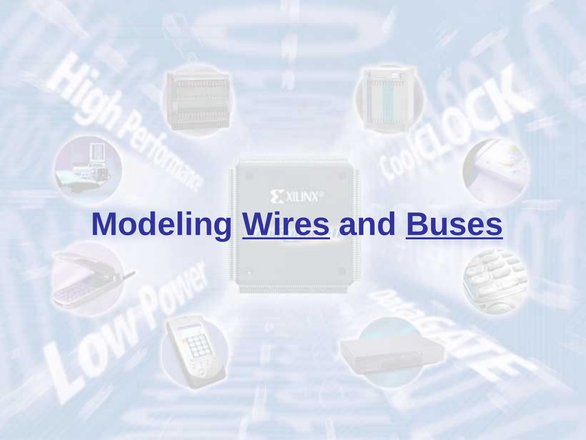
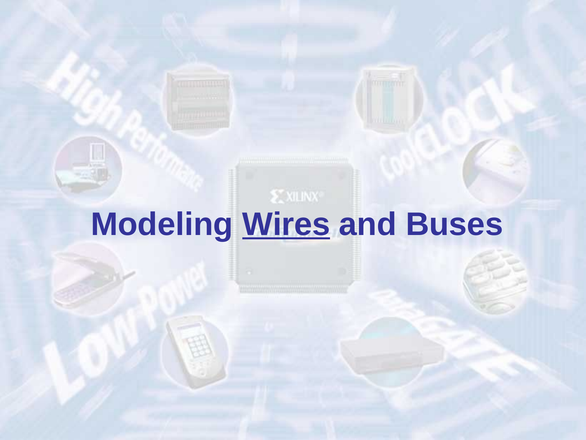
Buses underline: present -> none (454, 224)
